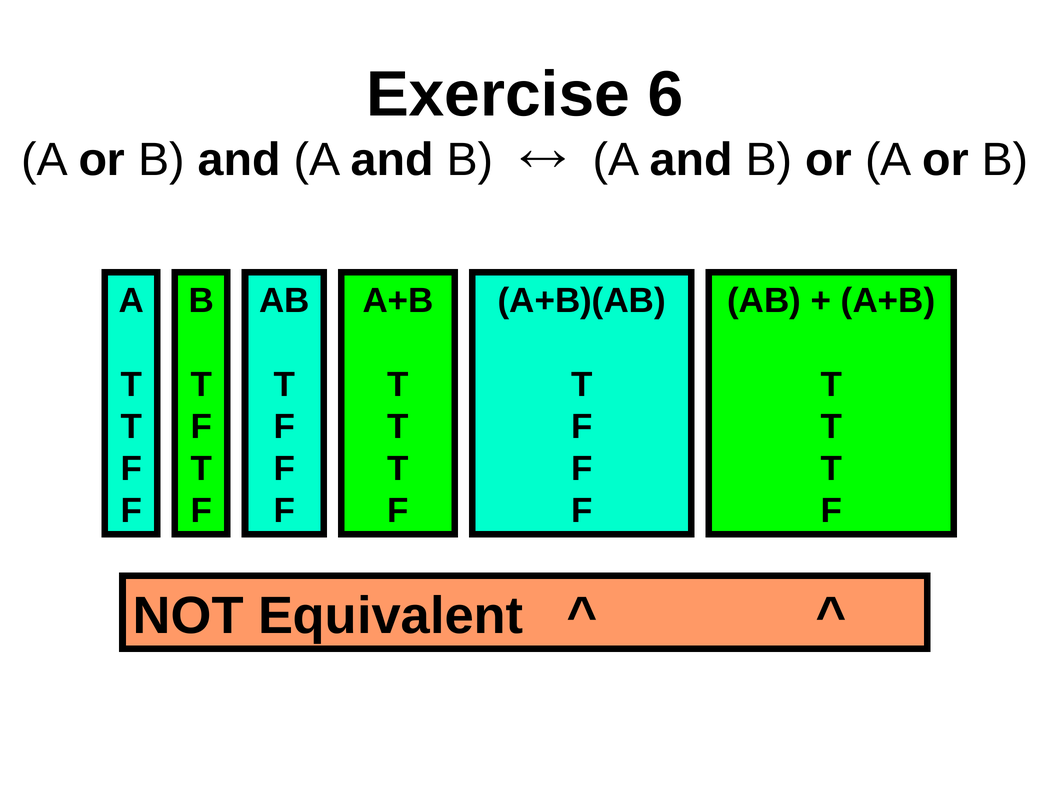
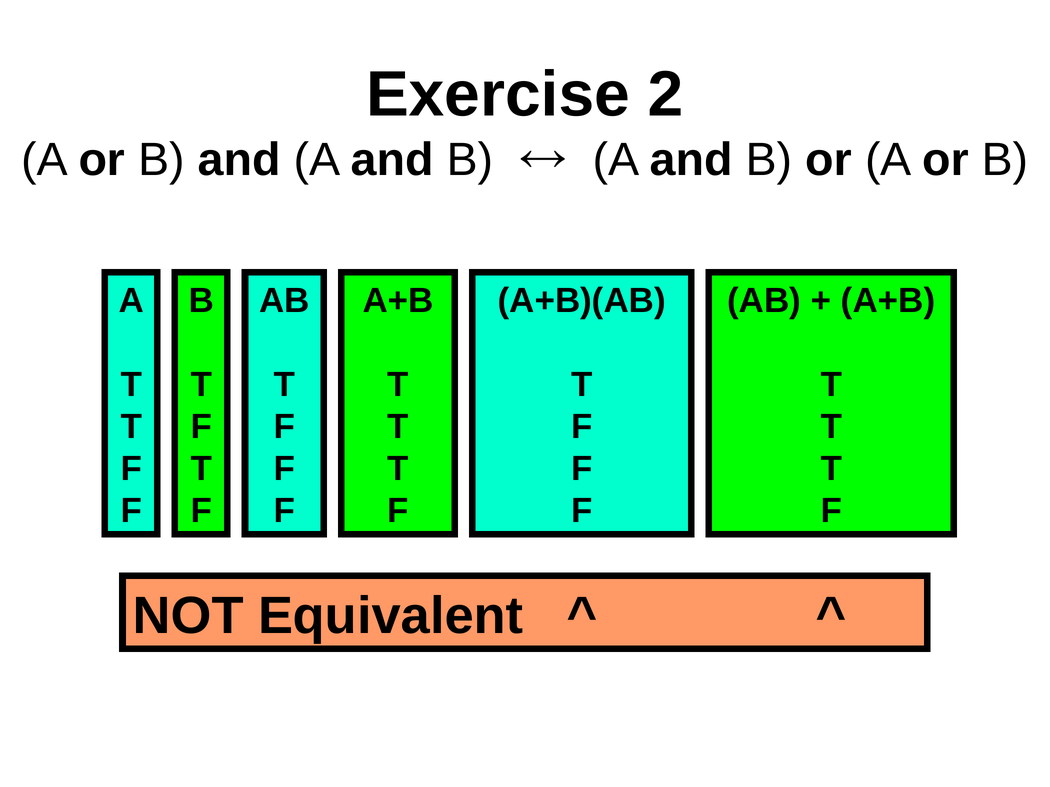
6: 6 -> 2 (666, 95)
